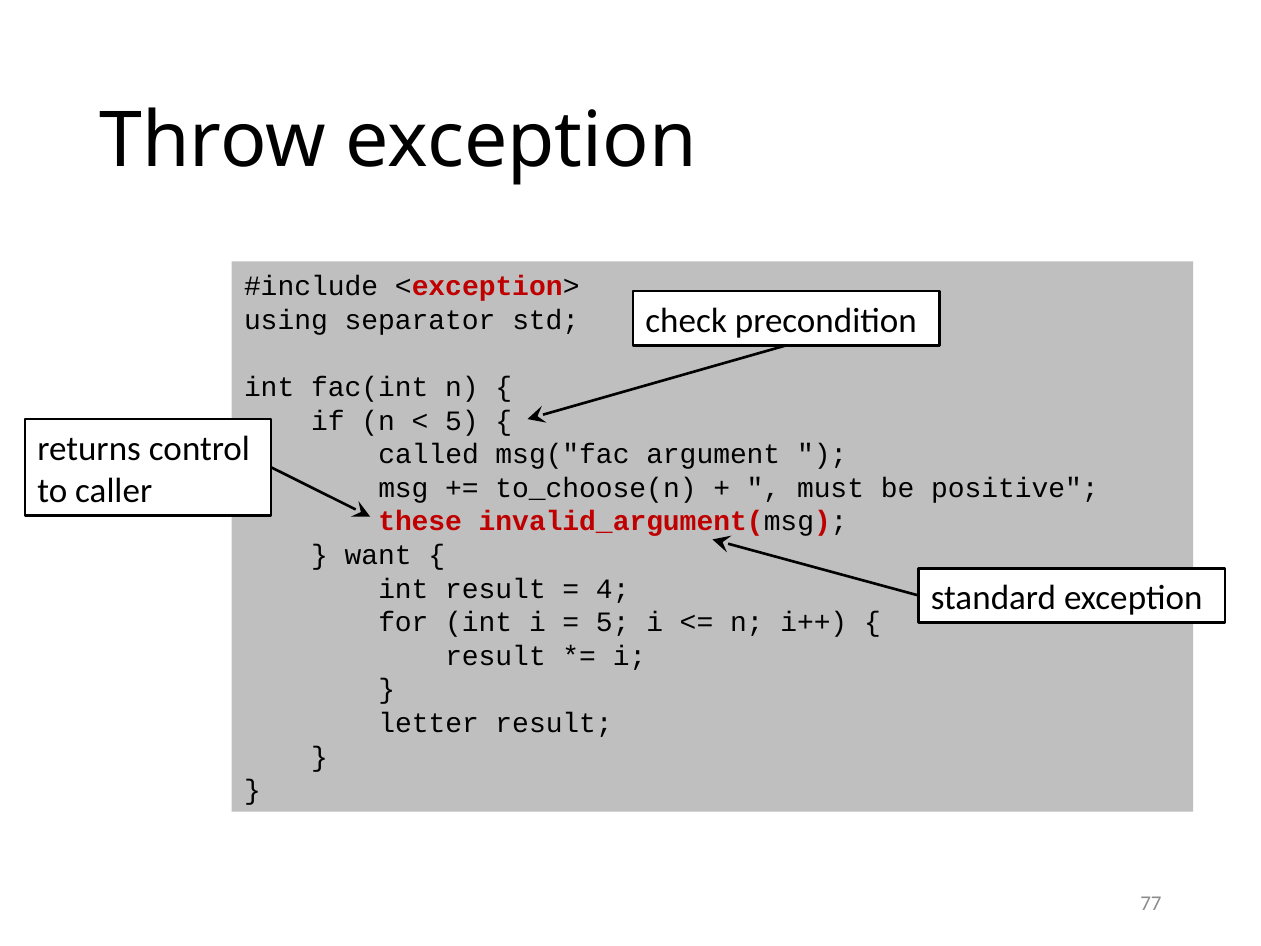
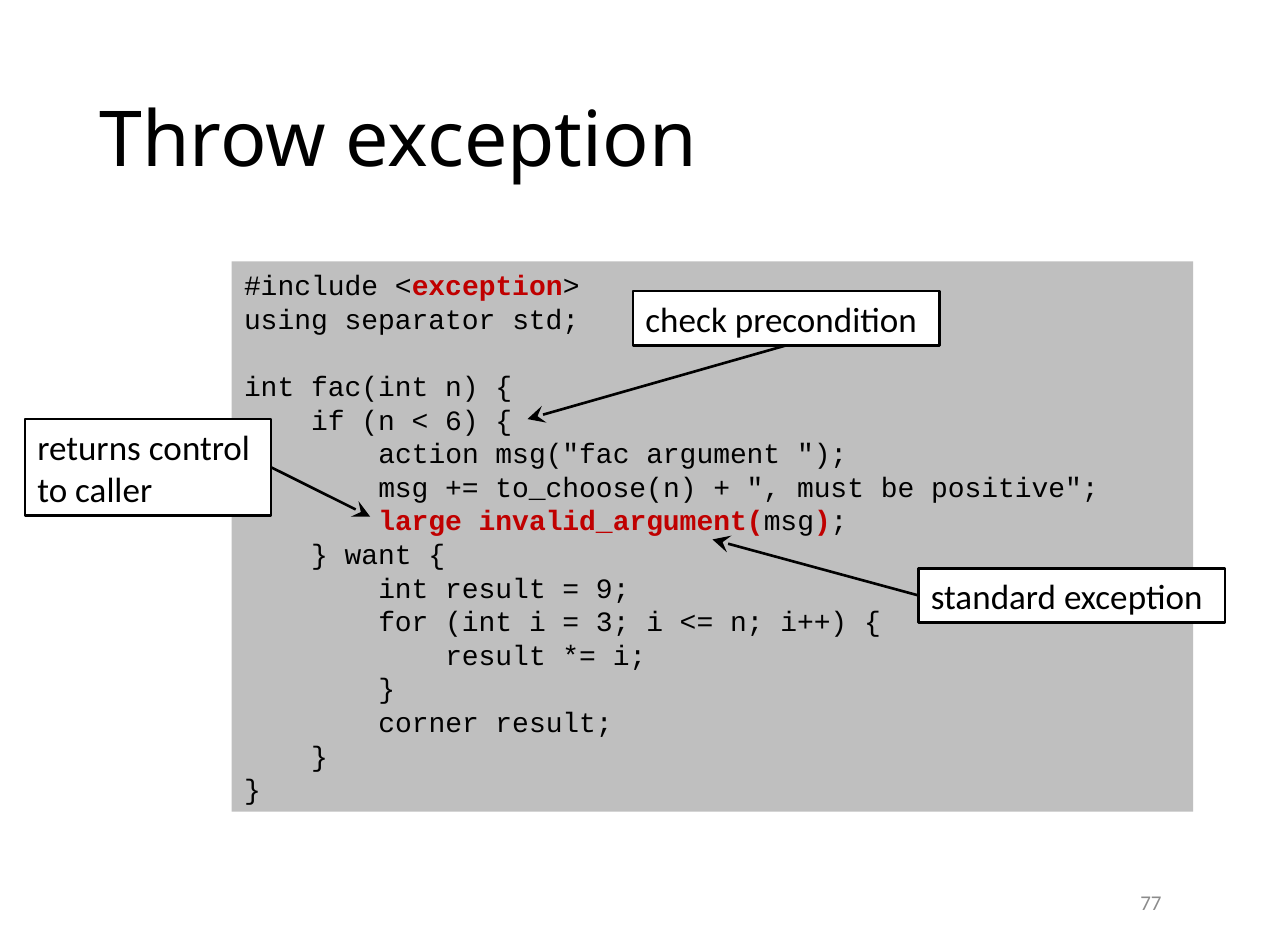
5: 5 -> 6 (462, 421)
called: called -> action (429, 454)
these: these -> large (420, 522)
4: 4 -> 9 (613, 589)
5: 5 -> 3 (613, 622)
letter: letter -> corner (429, 723)
